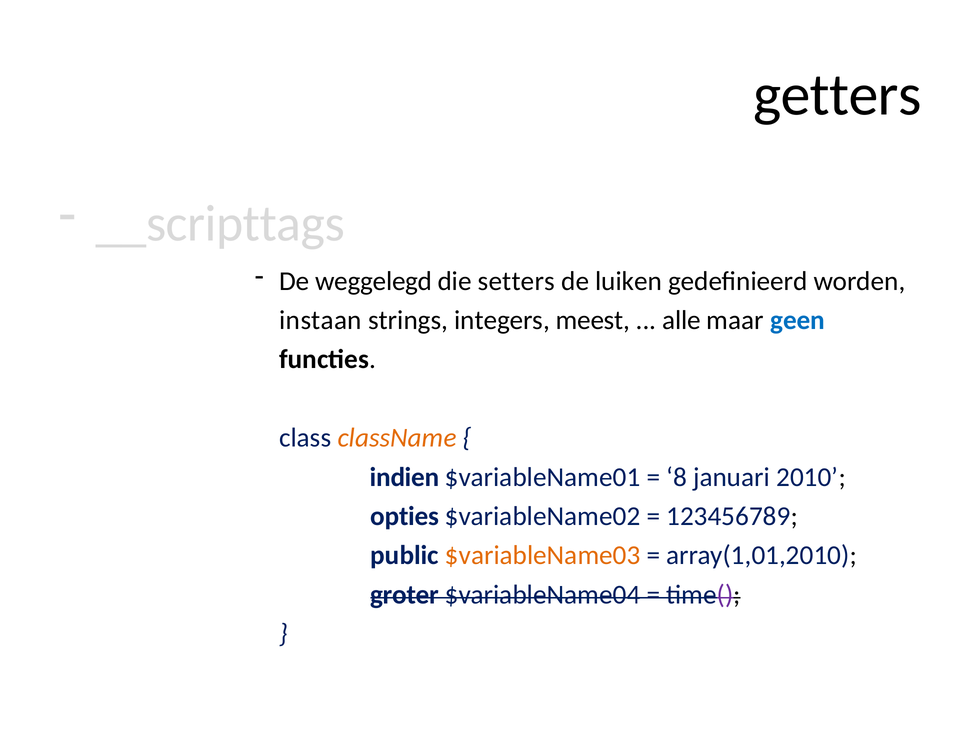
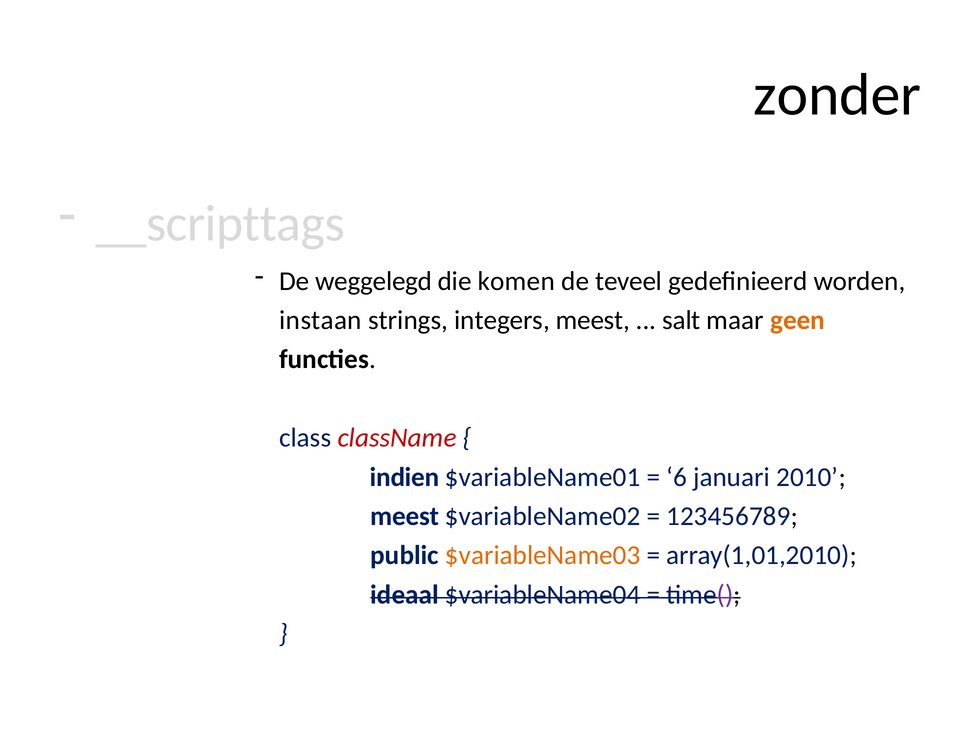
getters: getters -> zonder (837, 95)
setters: setters -> komen (516, 281)
luiken: luiken -> teveel (629, 281)
alle: alle -> salt (681, 320)
geen colour: blue -> orange (798, 320)
className colour: orange -> red (397, 438)
8: 8 -> 6 (677, 477)
opties: opties -> meest (405, 516)
groter: groter -> ideaal (405, 595)
